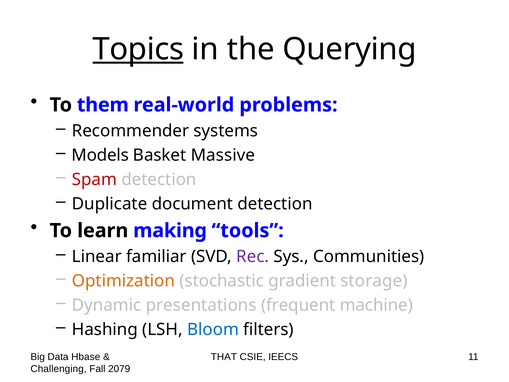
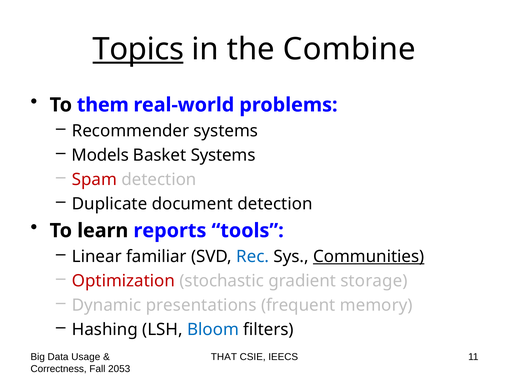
Querying: Querying -> Combine (349, 49)
Basket Massive: Massive -> Systems (223, 155)
making: making -> reports (170, 230)
Rec colour: purple -> blue (253, 256)
Communities underline: none -> present (369, 256)
Optimization colour: orange -> red (123, 281)
machine: machine -> memory (376, 305)
Hbase: Hbase -> Usage (86, 357)
Challenging: Challenging -> Correctness (59, 369)
2079: 2079 -> 2053 (119, 369)
